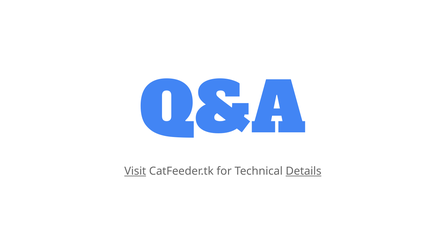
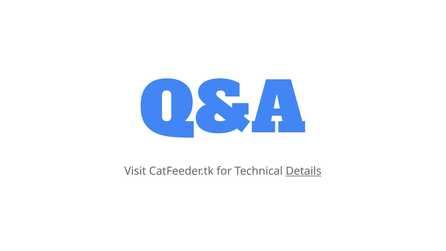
Visit underline: present -> none (135, 171)
